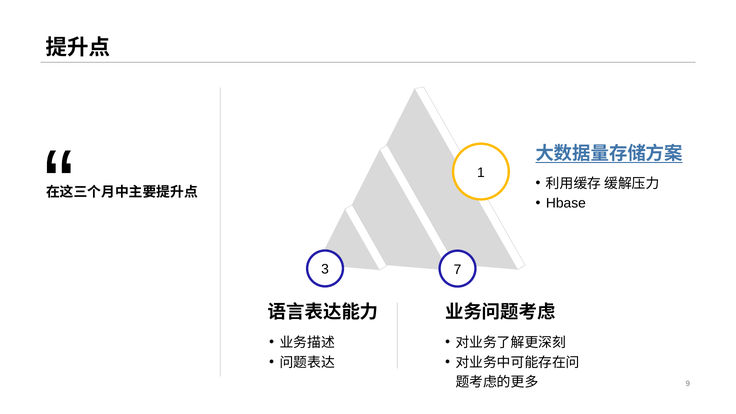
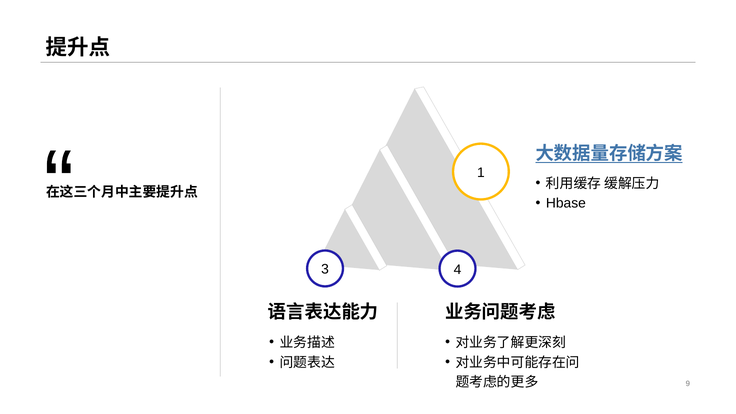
7: 7 -> 4 (458, 270)
